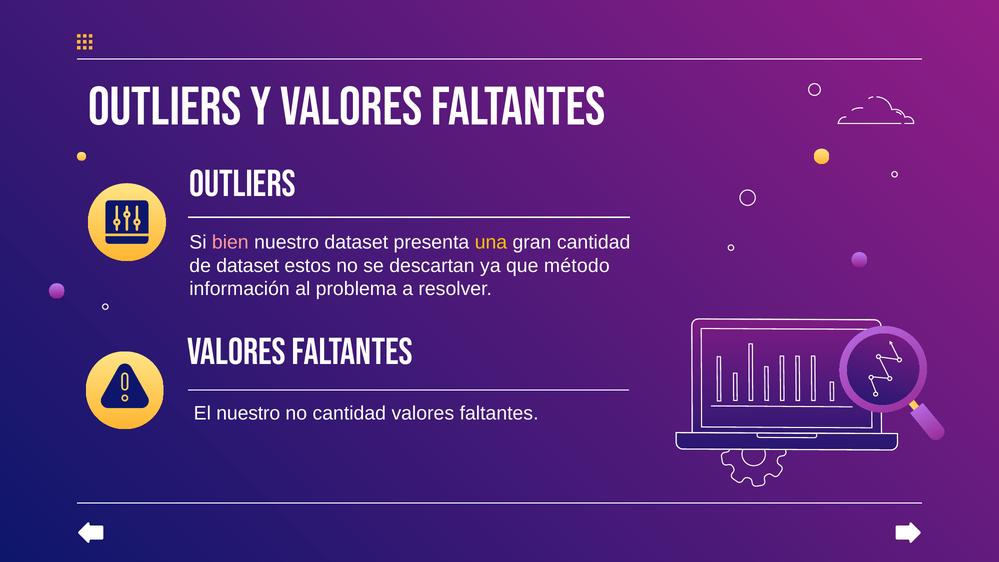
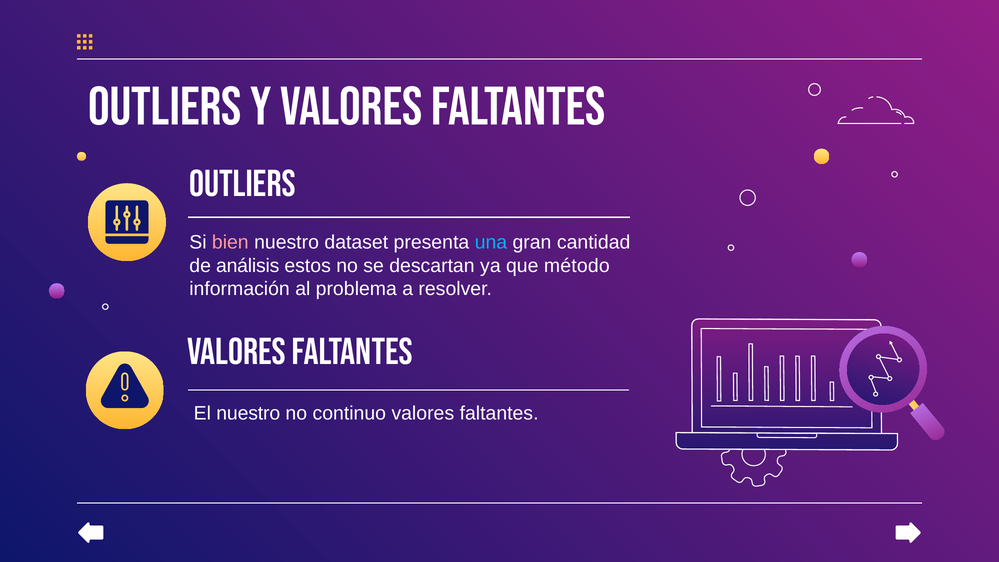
una colour: yellow -> light blue (491, 242)
de dataset: dataset -> análisis (248, 266)
no cantidad: cantidad -> continuo (349, 413)
